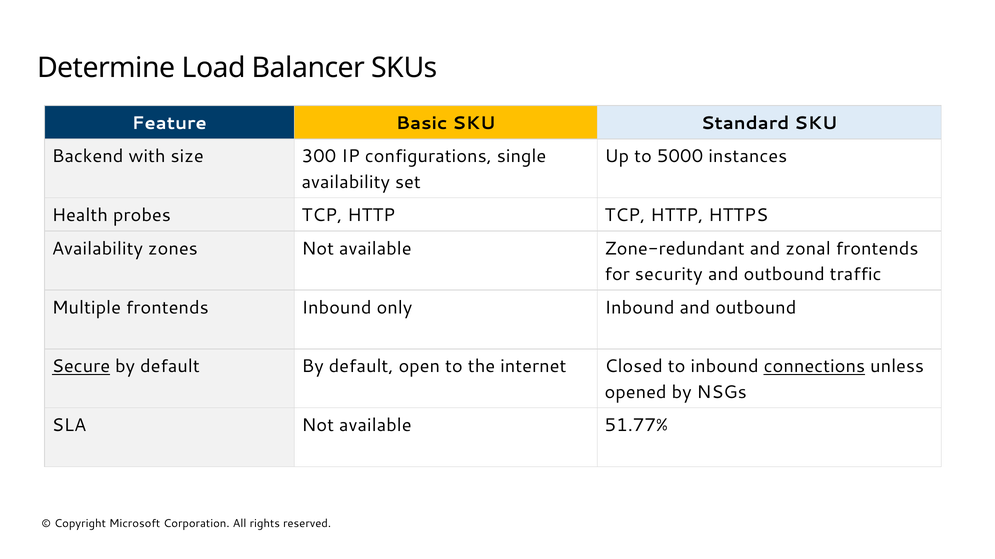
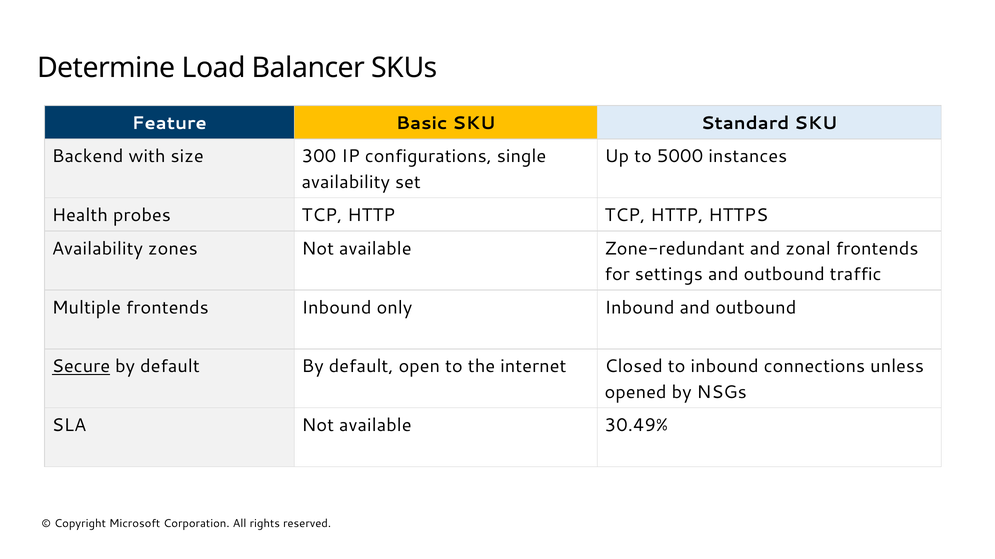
security: security -> settings (669, 275)
connections underline: present -> none (814, 367)
51.77%: 51.77% -> 30.49% (636, 426)
